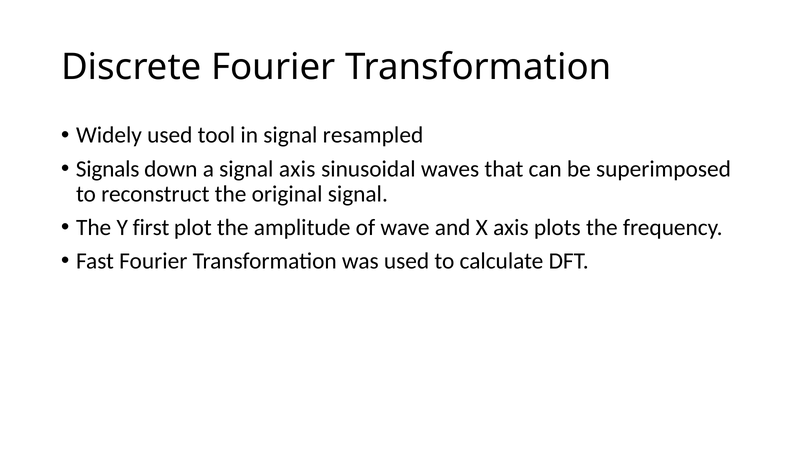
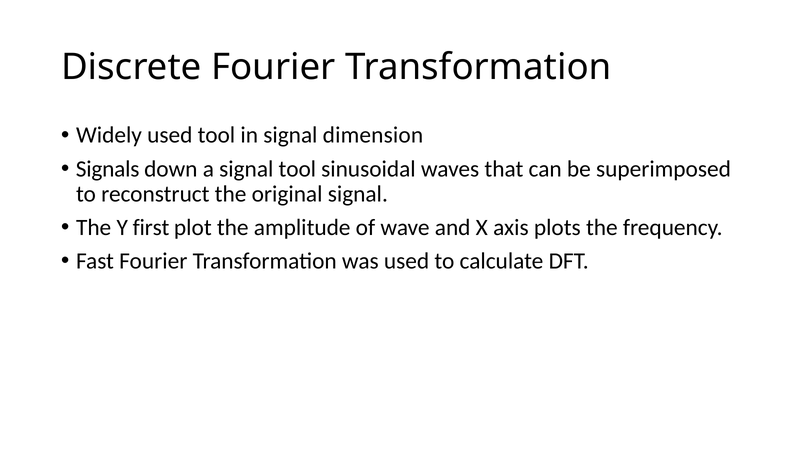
resampled: resampled -> dimension (373, 135)
signal axis: axis -> tool (297, 169)
